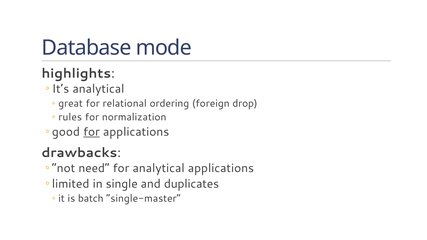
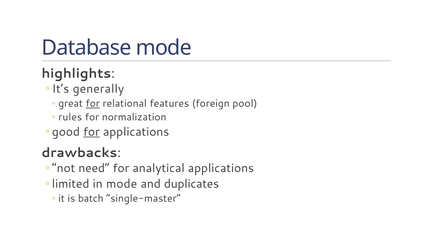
analytical: analytical -> generally (98, 89)
for underline: none -> present (93, 104)
ordering: ordering -> features (169, 104)
drop: drop -> pool (245, 104)
in single: single -> mode (122, 184)
